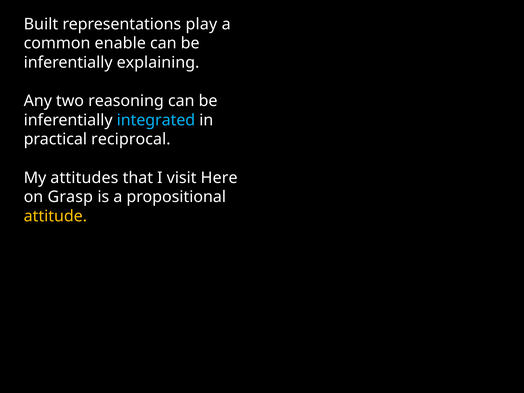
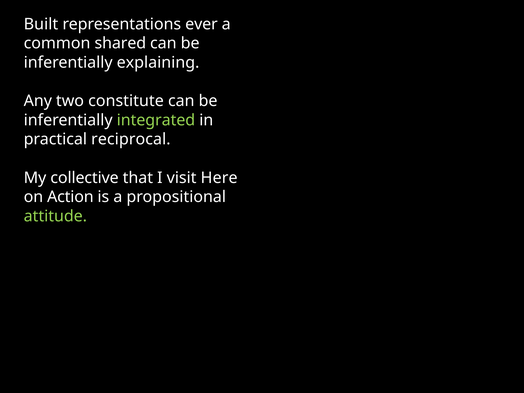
play: play -> ever (202, 24)
enable: enable -> shared (120, 43)
reasoning: reasoning -> constitute (126, 101)
integrated colour: light blue -> light green (156, 120)
attitudes: attitudes -> collective (85, 178)
Grasp: Grasp -> Action (70, 197)
attitude colour: yellow -> light green (55, 216)
